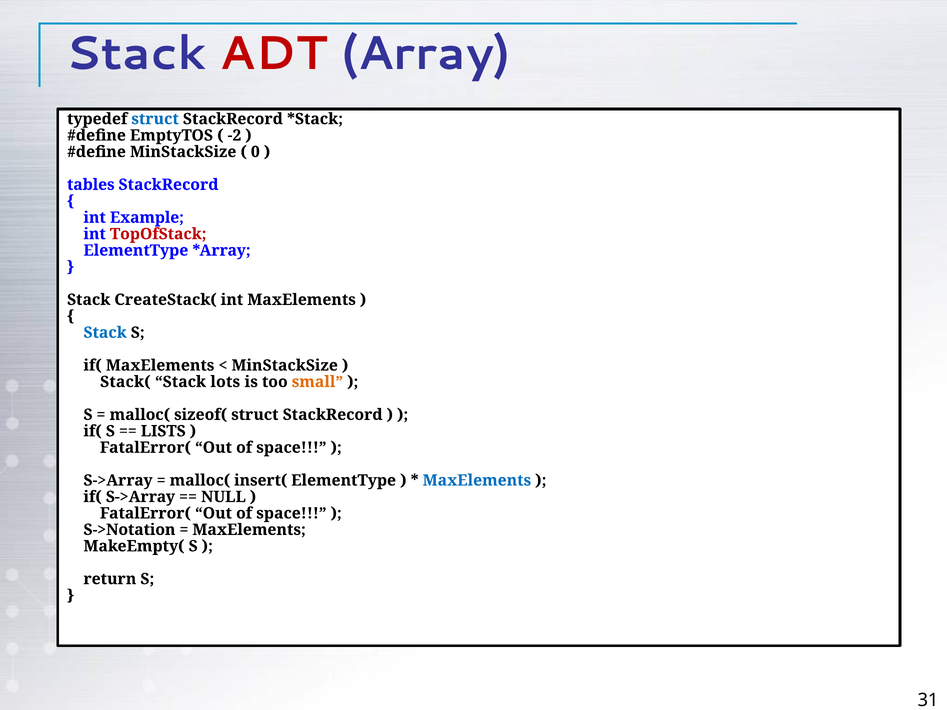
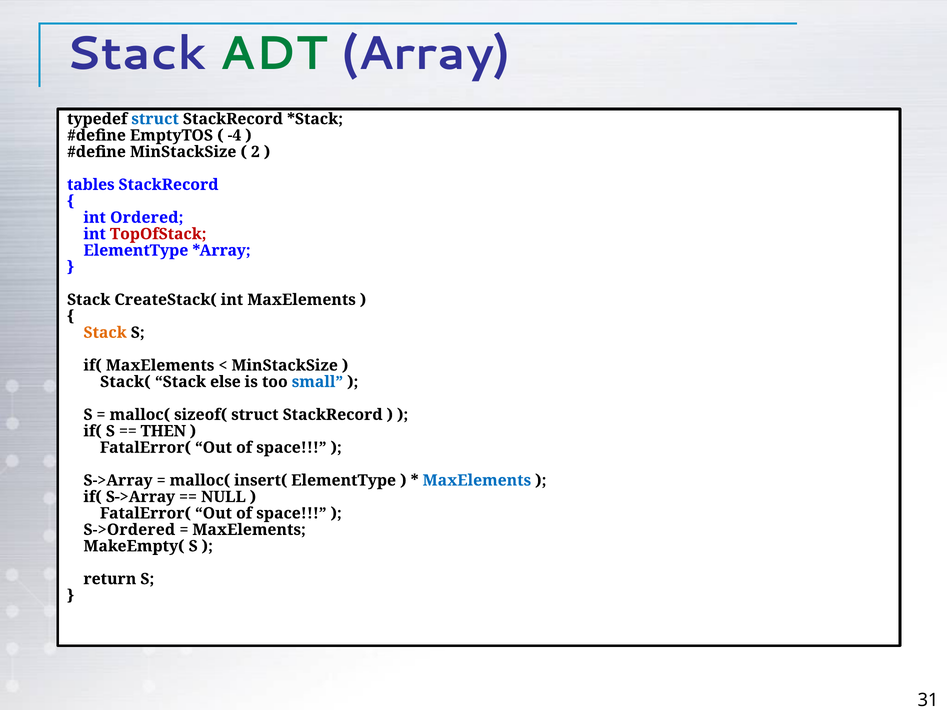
ADT colour: red -> green (273, 53)
-2: -2 -> -4 (234, 135)
0: 0 -> 2 (255, 152)
Example: Example -> Ordered (147, 218)
Stack colour: blue -> orange (105, 333)
lots: lots -> else (225, 382)
small colour: orange -> blue (317, 382)
LISTS: LISTS -> THEN (163, 431)
S->Notation: S->Notation -> S->Ordered (129, 530)
